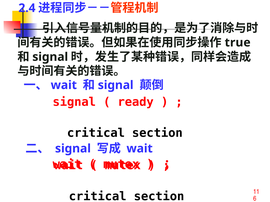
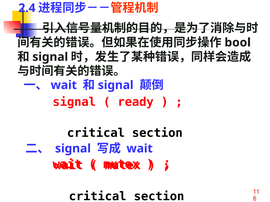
true: true -> bool (238, 43)
